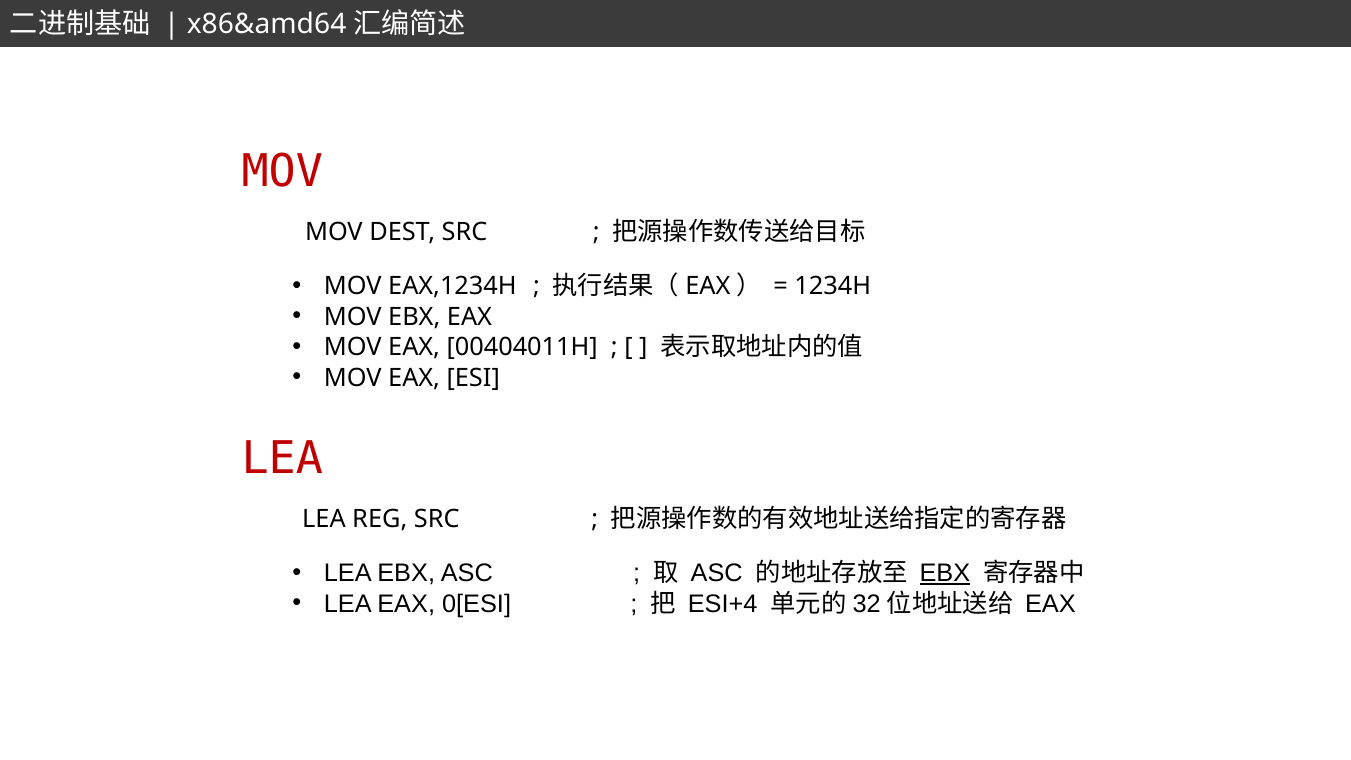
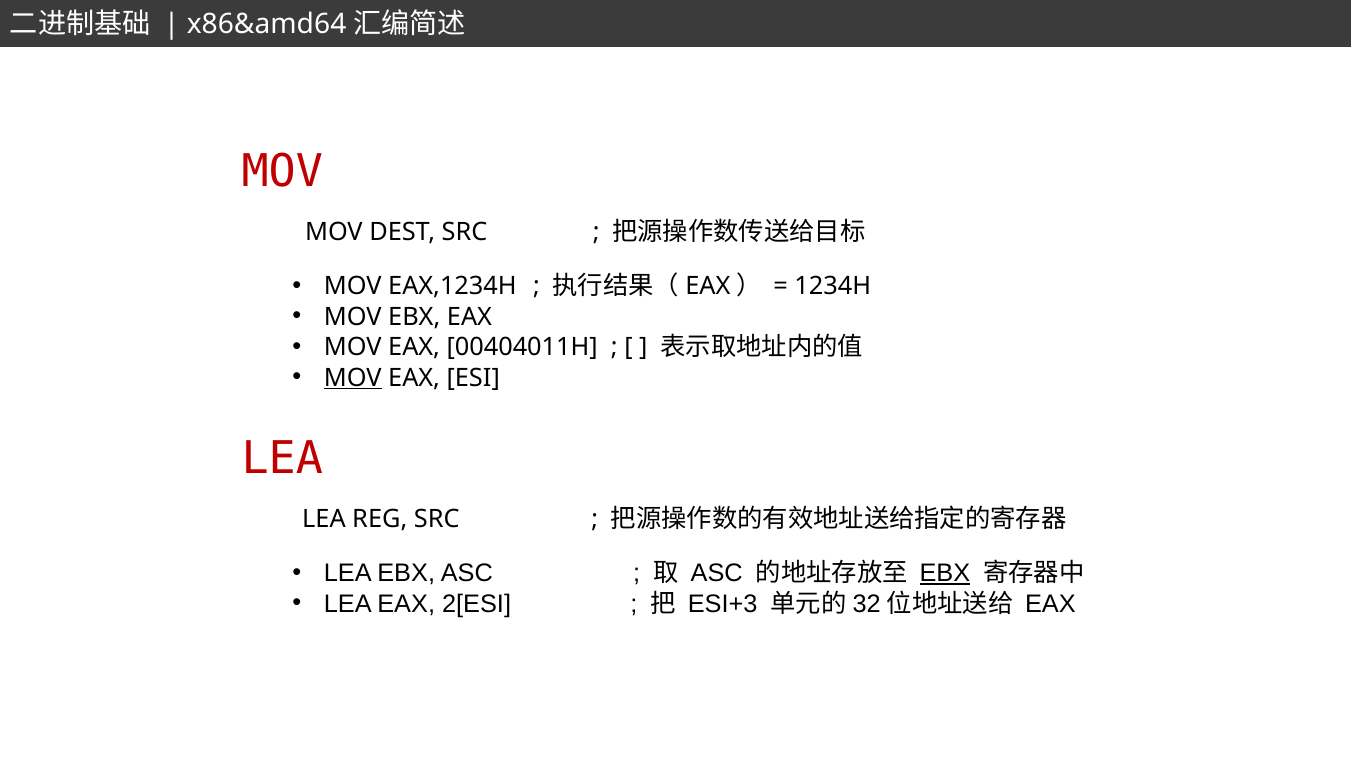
MOV underline: none -> present (353, 378)
0[ESI: 0[ESI -> 2[ESI (477, 604)
ESI+4: ESI+4 -> ESI+3 (723, 604)
